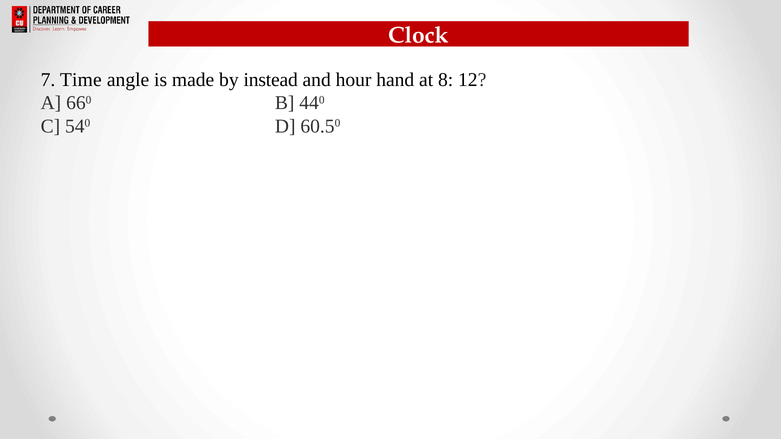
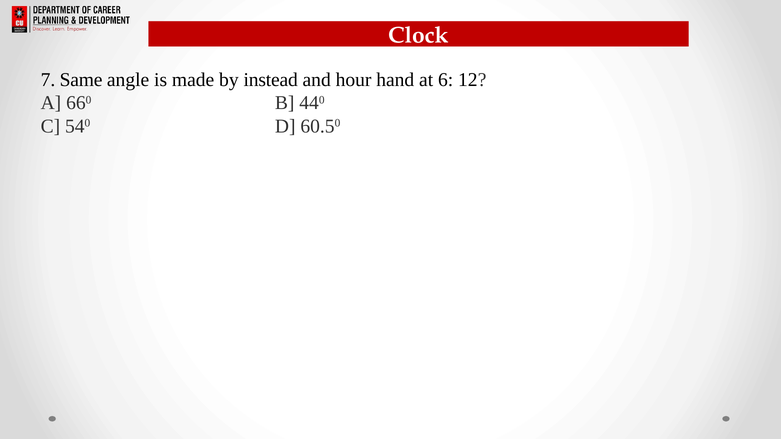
Time: Time -> Same (81, 80)
8: 8 -> 6 (446, 80)
